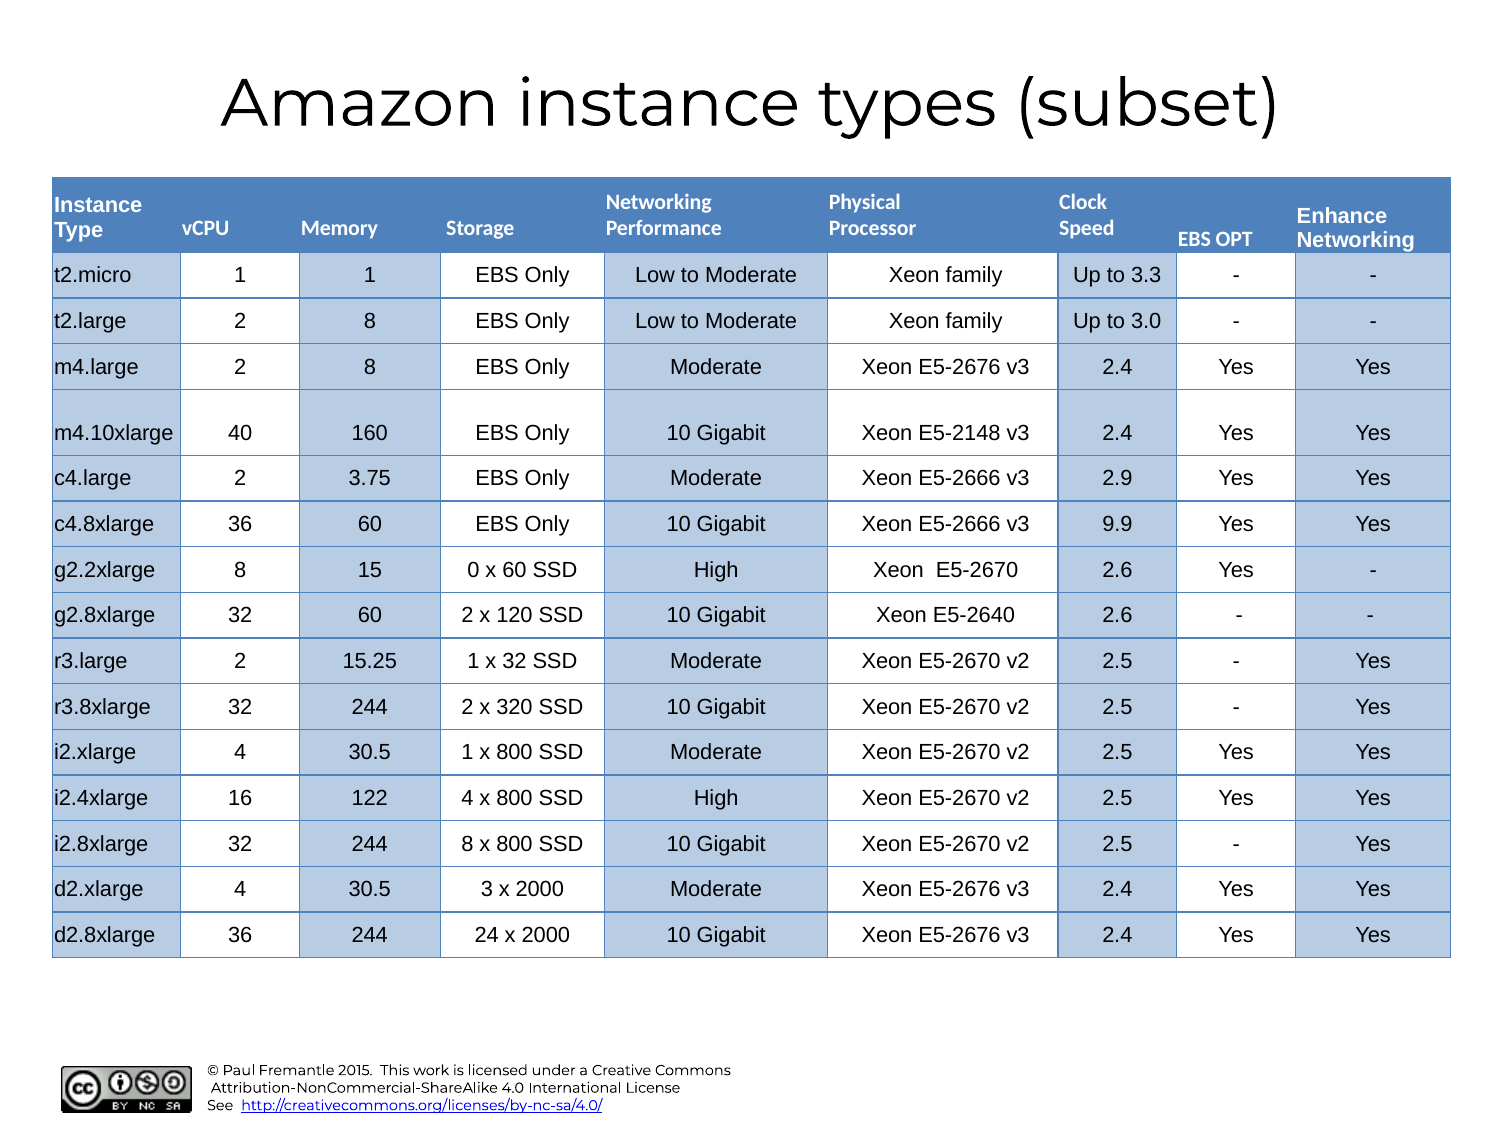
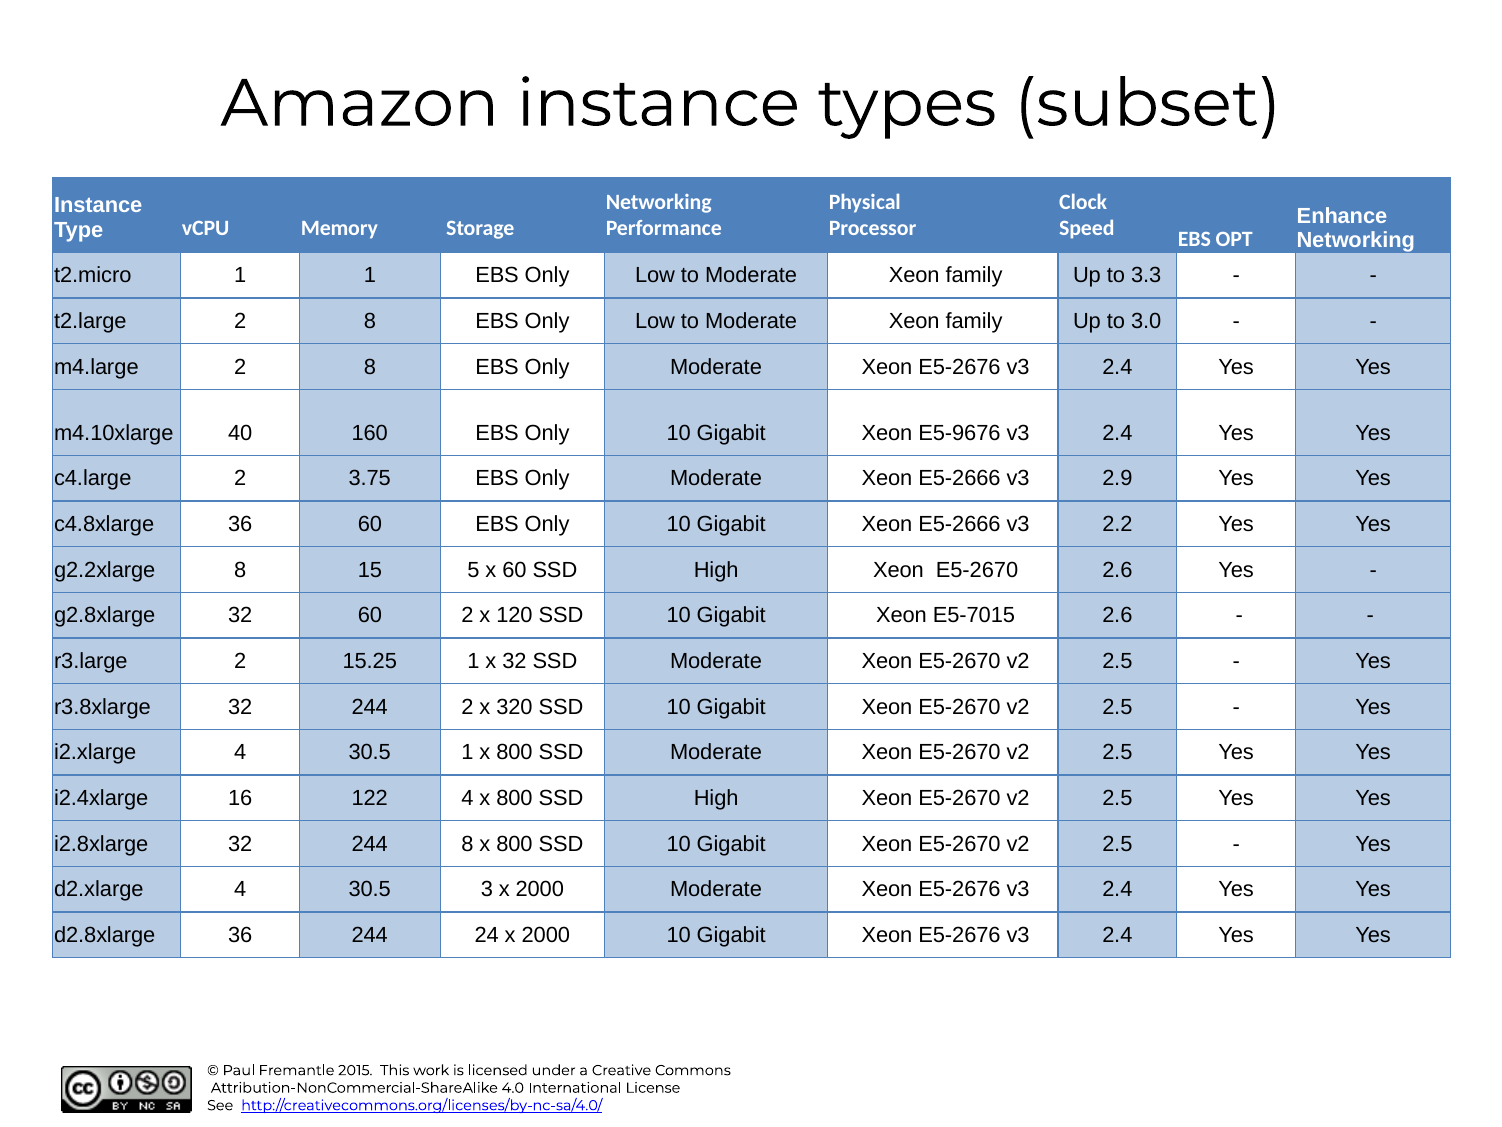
E5-2148: E5-2148 -> E5-9676 (959, 433)
9.9: 9.9 -> 2.2 (1117, 524)
0: 0 -> 5 (473, 570)
E5-2640: E5-2640 -> E5-7015 (974, 615)
